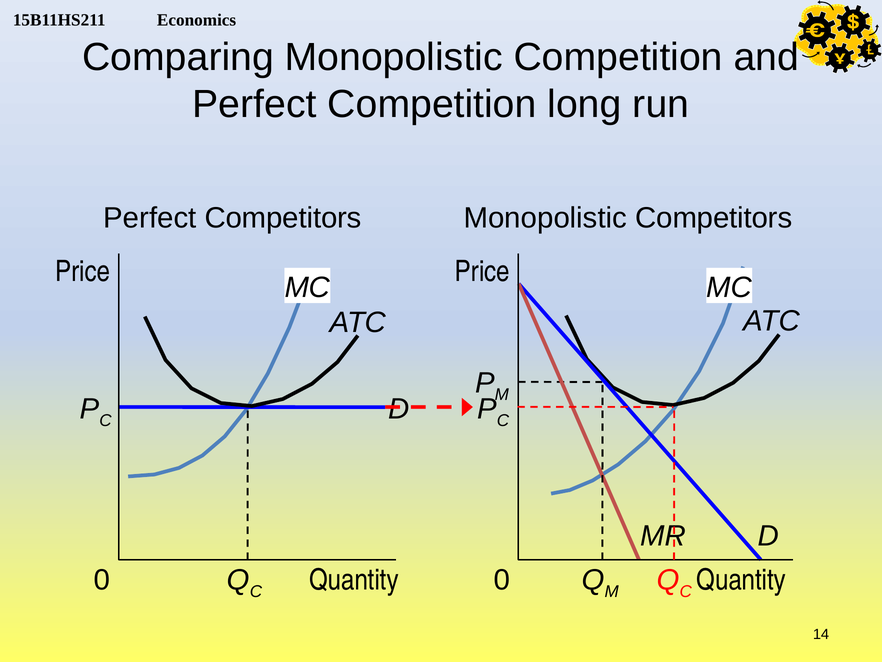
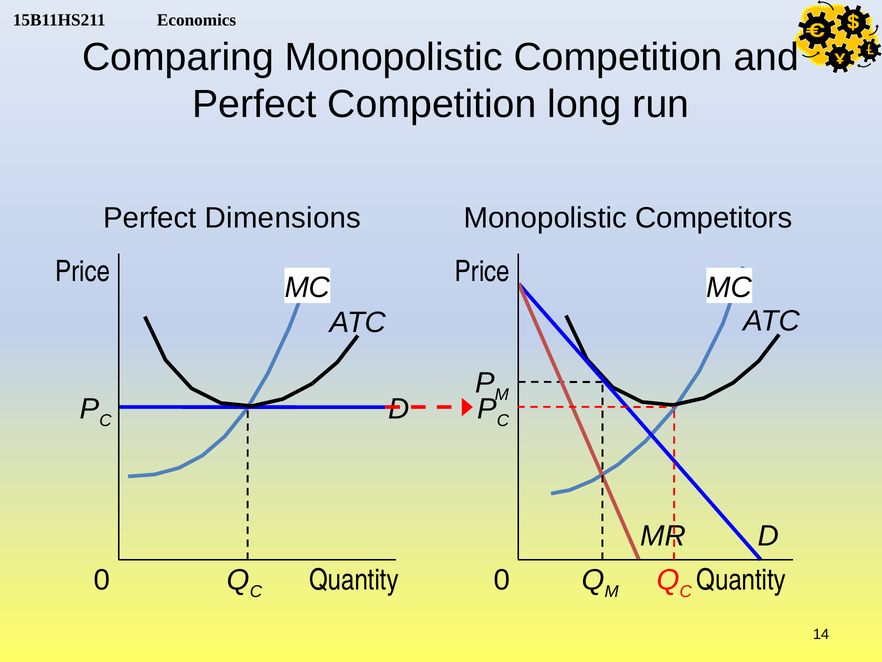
Perfect Competitors: Competitors -> Dimensions (283, 218)
